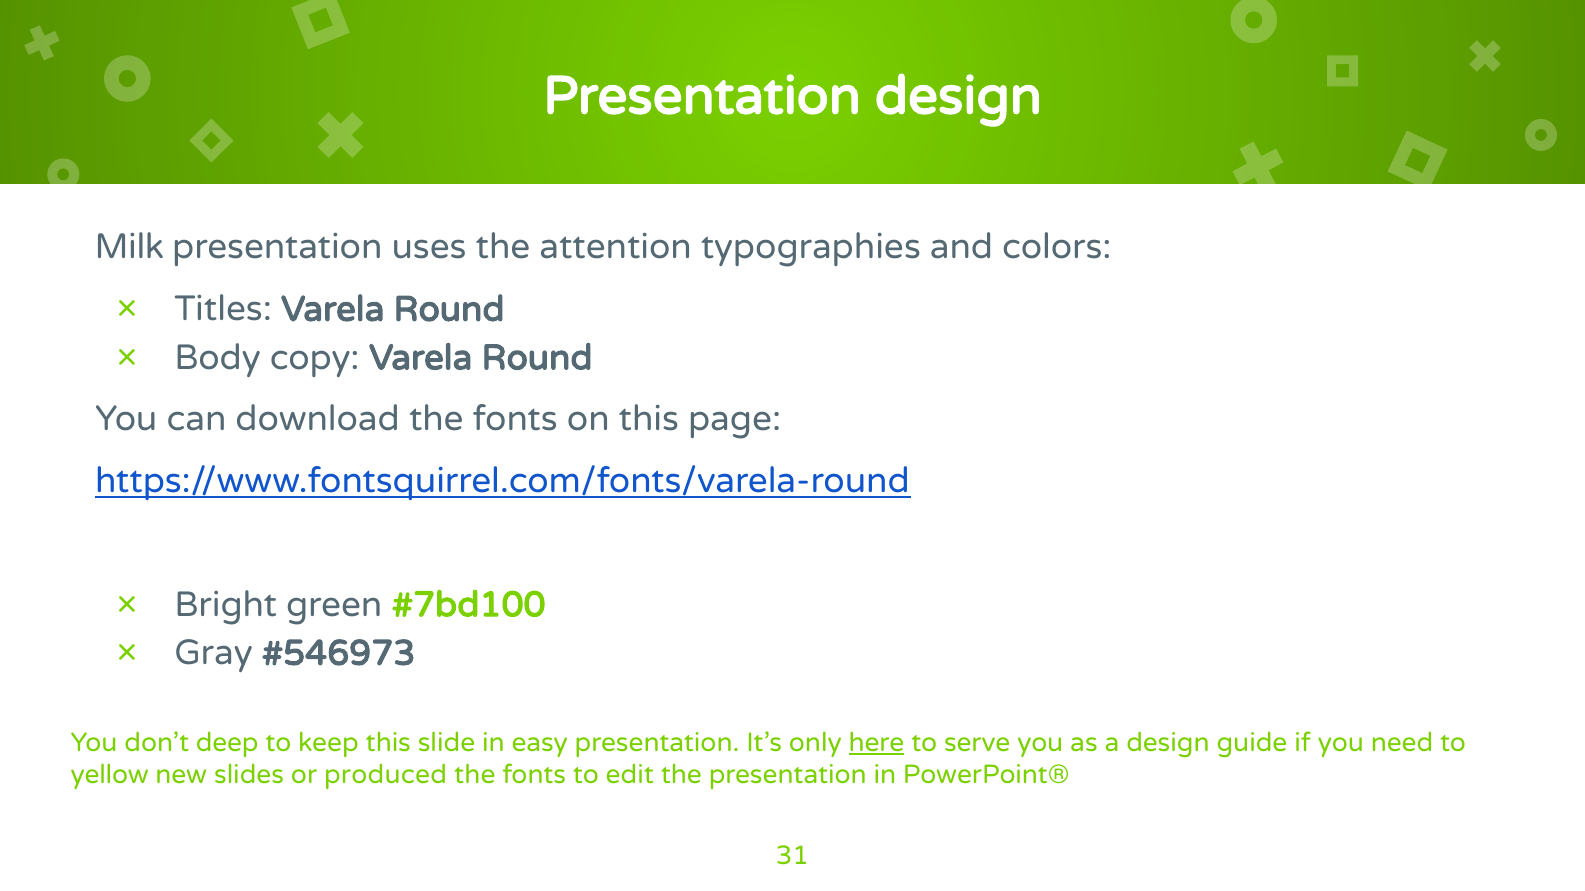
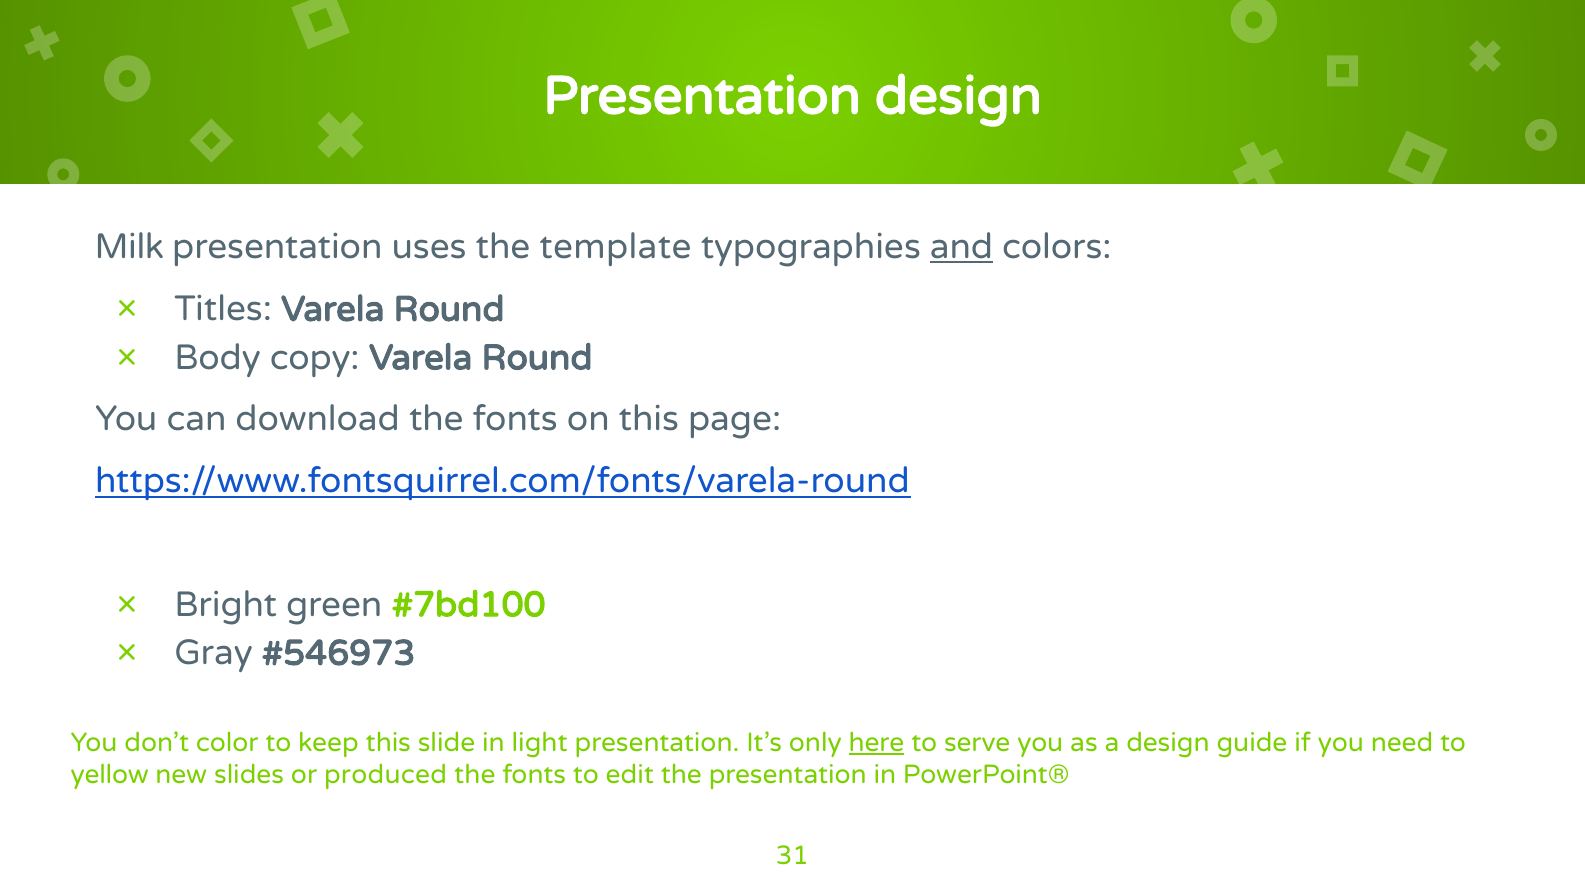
attention: attention -> template (615, 247)
and underline: none -> present (962, 247)
deep: deep -> color (227, 743)
easy: easy -> light (540, 743)
